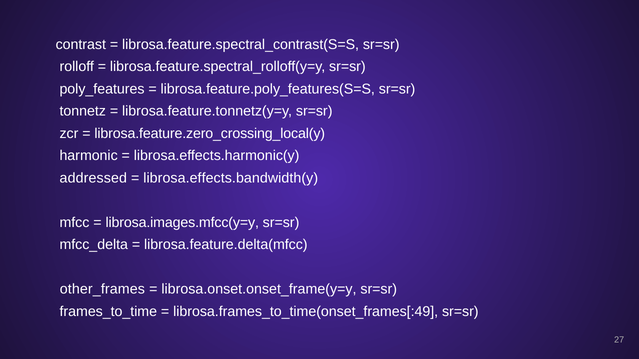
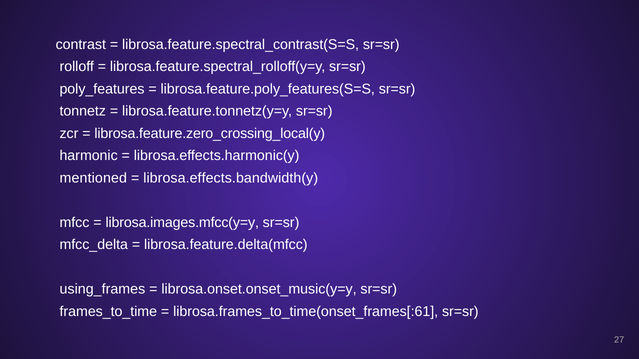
addressed: addressed -> mentioned (93, 178)
other_frames: other_frames -> using_frames (102, 290)
librosa.onset.onset_frame(y=y: librosa.onset.onset_frame(y=y -> librosa.onset.onset_music(y=y (259, 290)
librosa.frames_to_time(onset_frames[:49: librosa.frames_to_time(onset_frames[:49 -> librosa.frames_to_time(onset_frames[:61 (306, 312)
